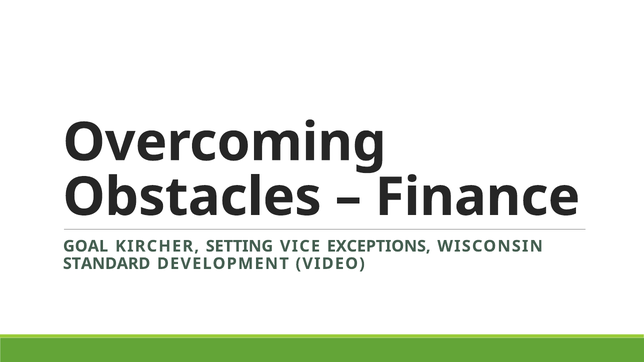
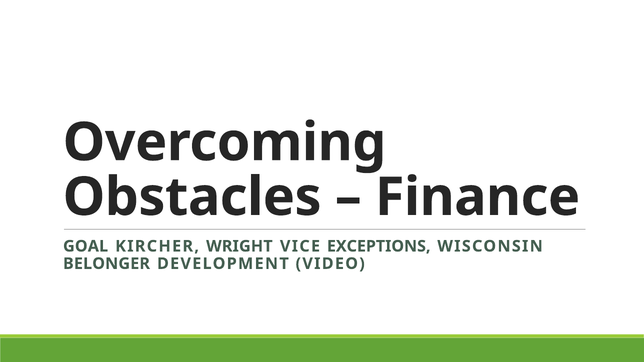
SETTING: SETTING -> WRIGHT (239, 246)
STANDARD: STANDARD -> BELONGER (106, 264)
